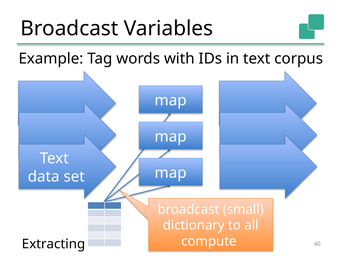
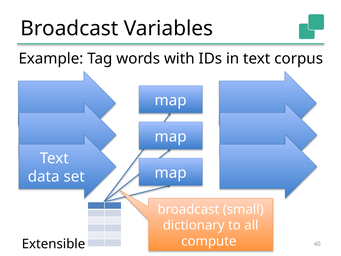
Extracting: Extracting -> Extensible (54, 244)
